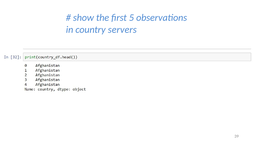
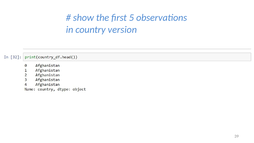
servers: servers -> version (122, 30)
